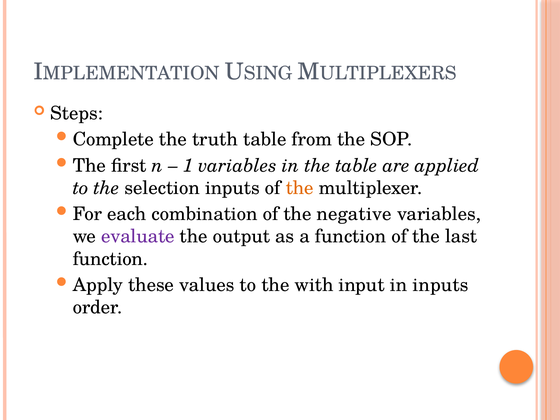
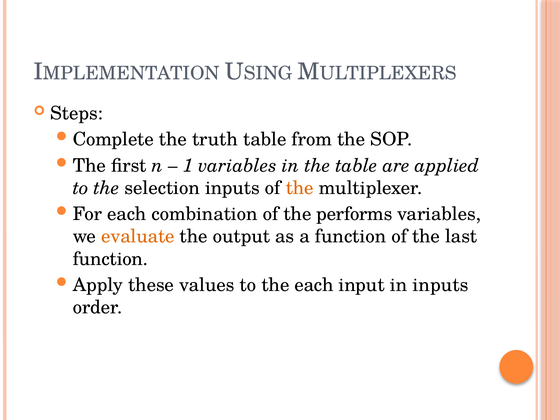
negative: negative -> performs (354, 214)
evaluate colour: purple -> orange (138, 236)
the with: with -> each (314, 285)
